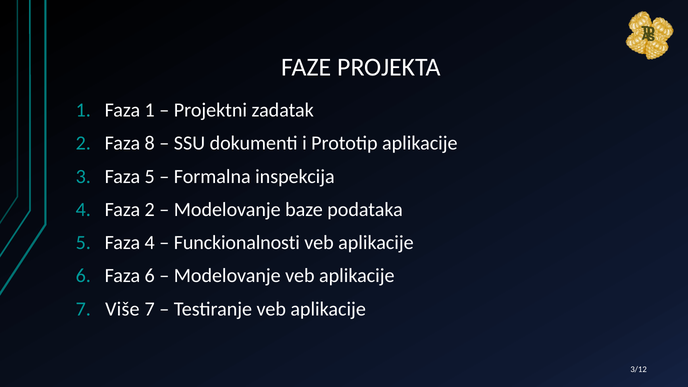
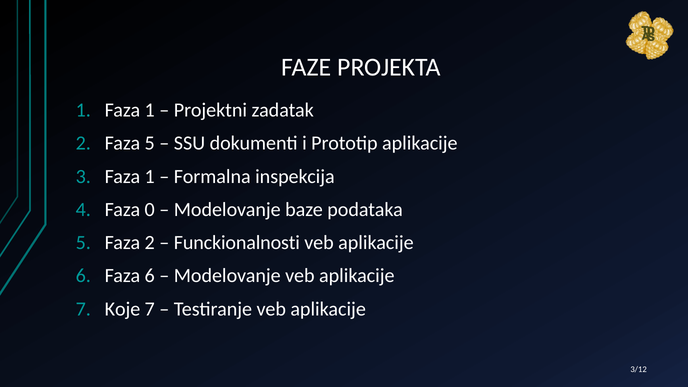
Faza 8: 8 -> 5 (150, 143)
3 Faza 5: 5 -> 1 (150, 176)
Faza 2: 2 -> 0 (150, 210)
Faza 4: 4 -> 2 (150, 243)
Više: Više -> Koje (122, 309)
